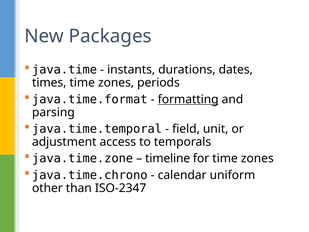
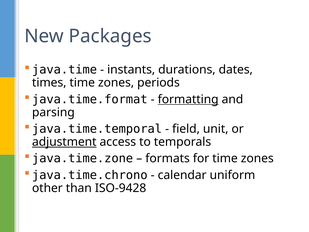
adjustment underline: none -> present (64, 142)
timeline: timeline -> formats (168, 158)
ISO-2347: ISO-2347 -> ISO-9428 (121, 188)
